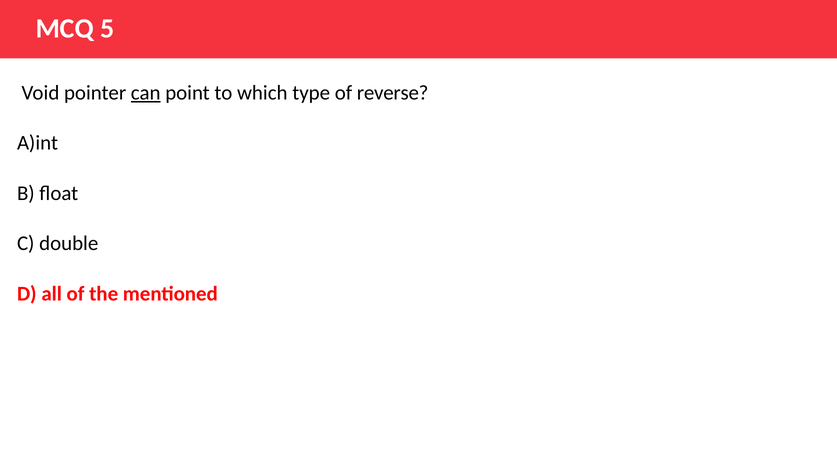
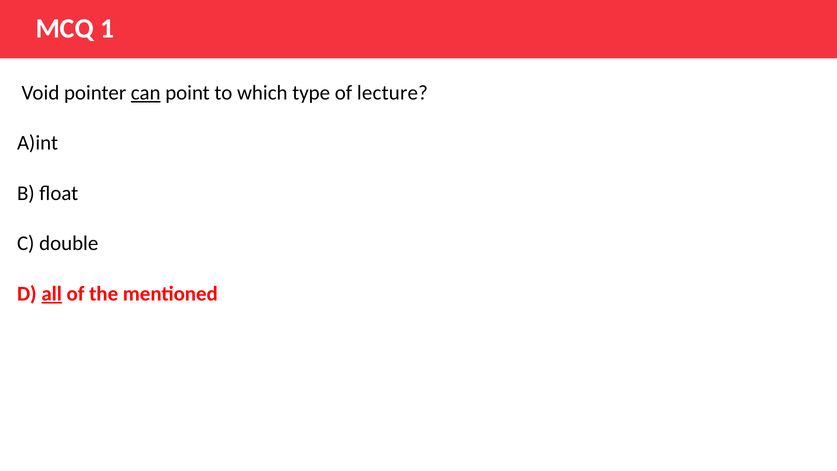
5: 5 -> 1 (107, 28)
reverse: reverse -> lecture (392, 93)
all underline: none -> present (52, 294)
